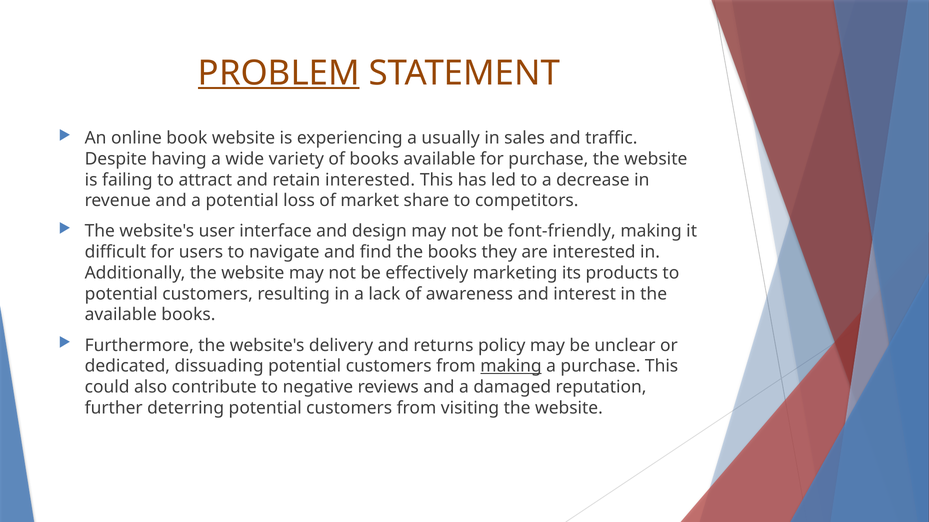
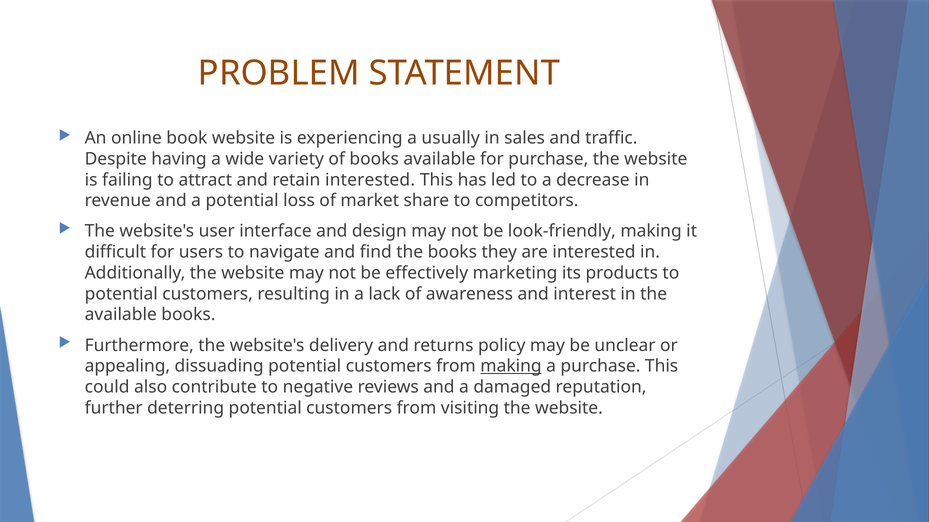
PROBLEM underline: present -> none (279, 73)
font-friendly: font-friendly -> look-friendly (562, 231)
dedicated: dedicated -> appealing (127, 367)
